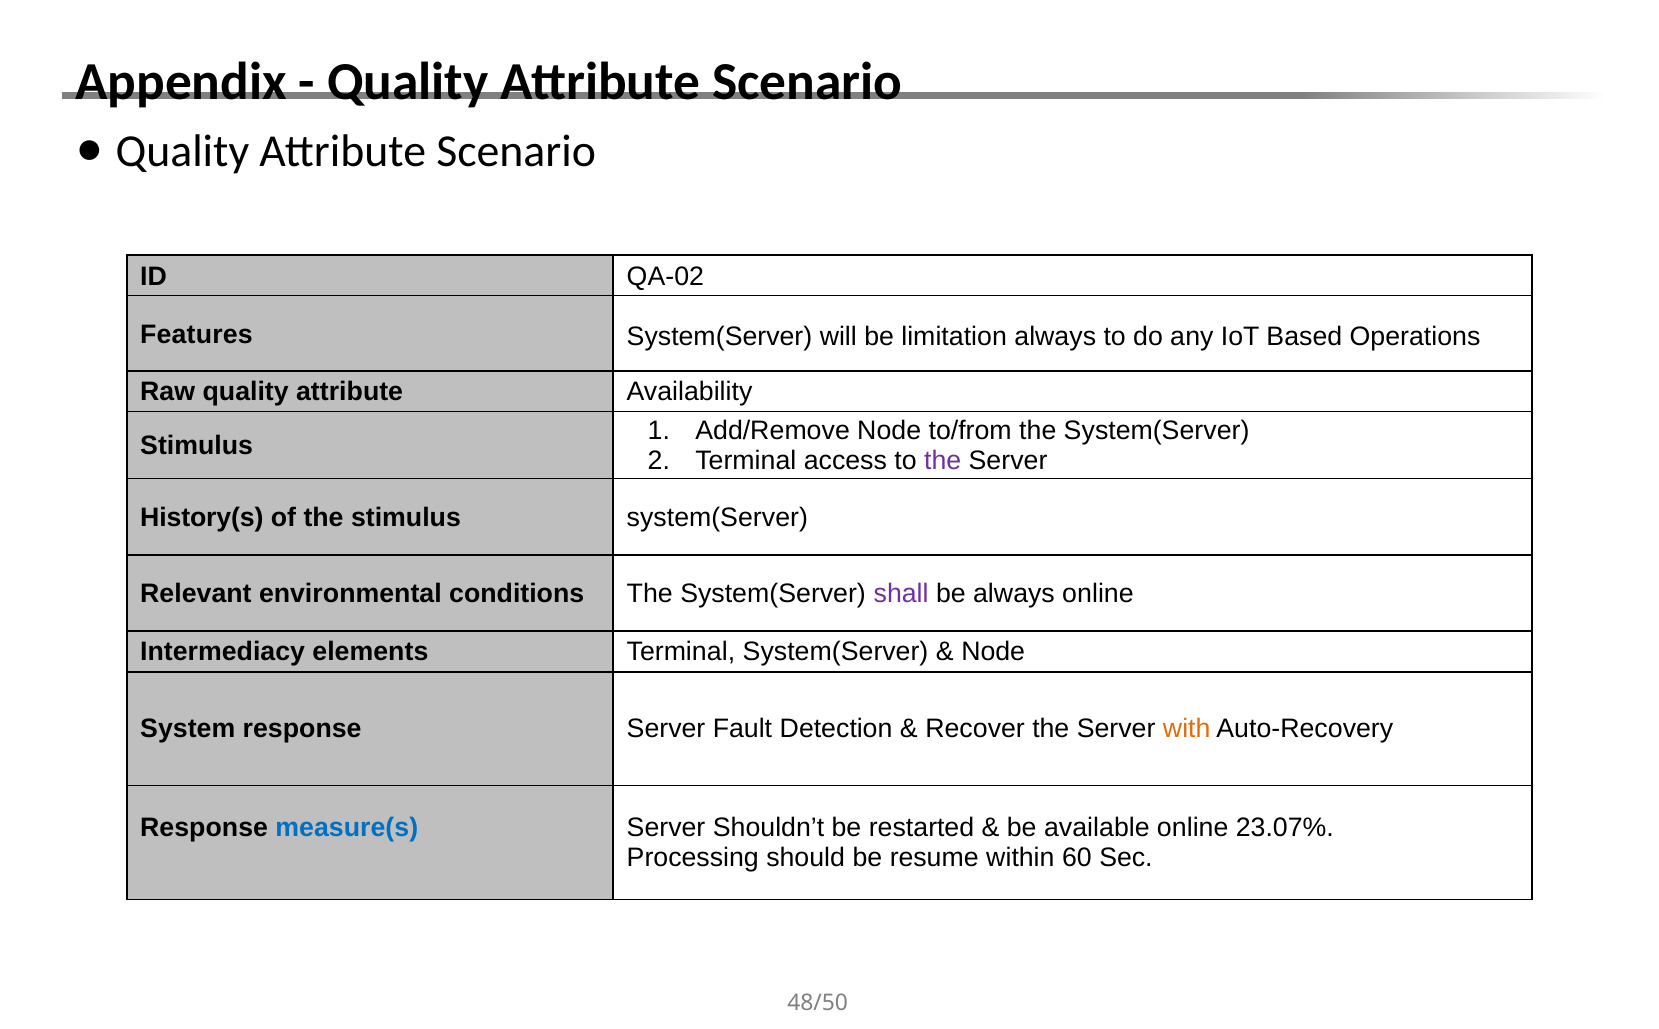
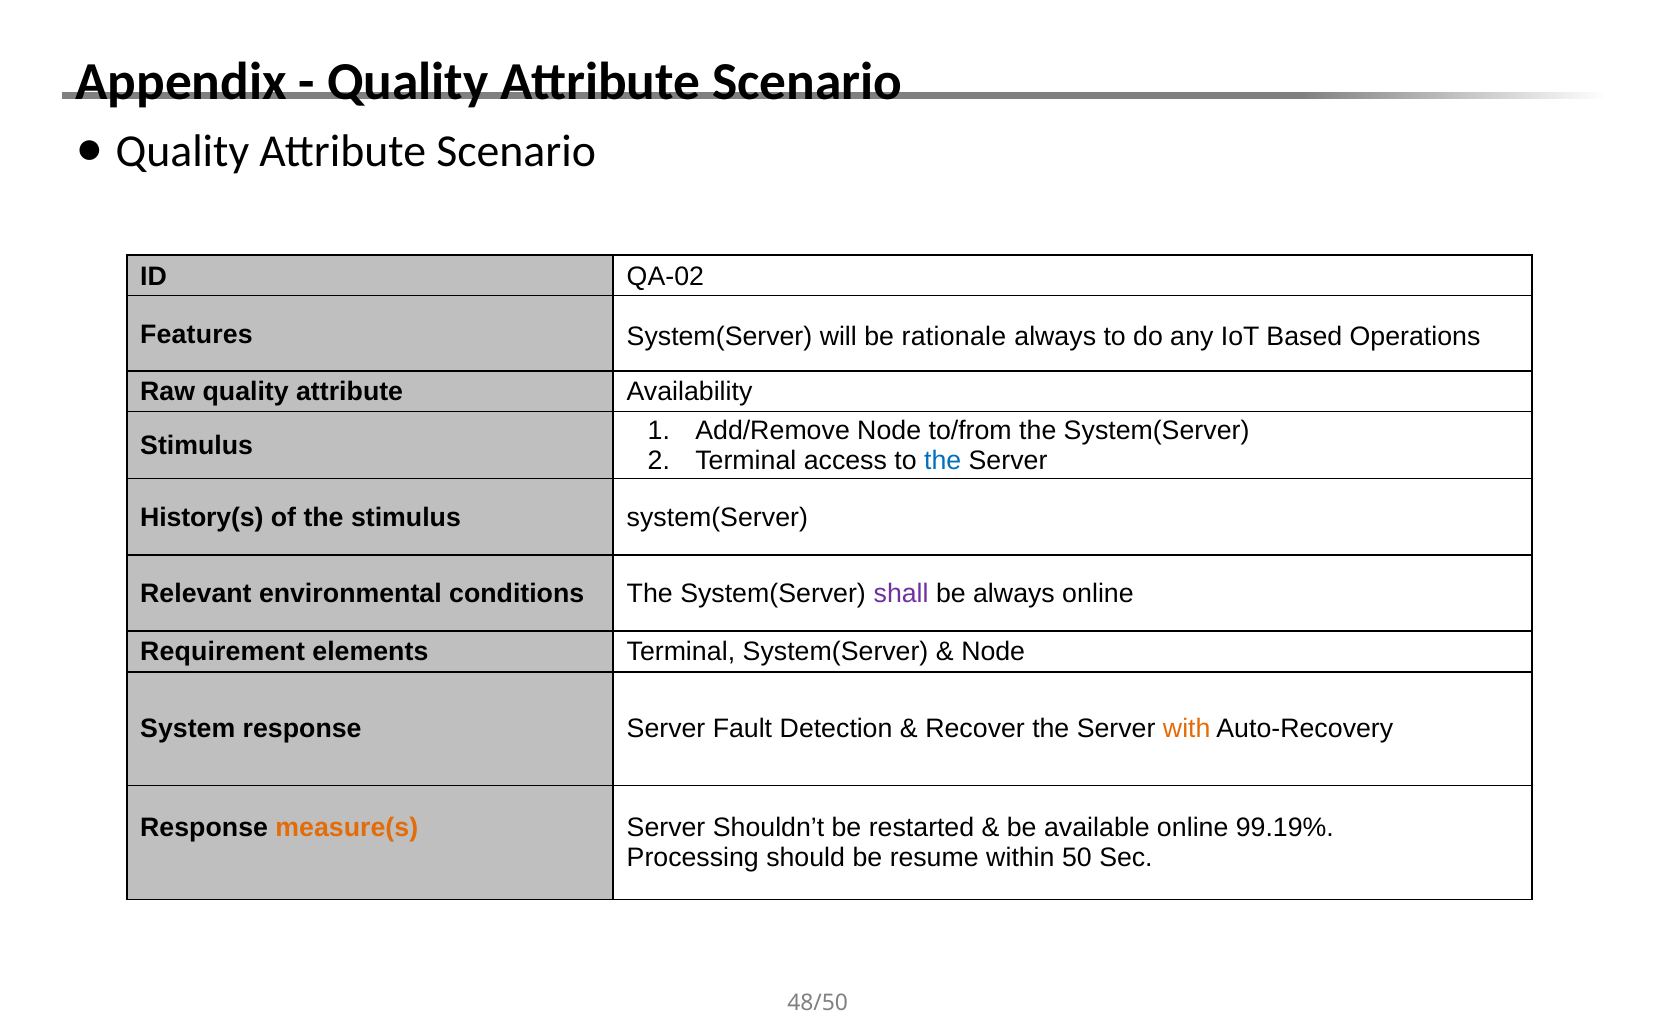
limitation: limitation -> rationale (954, 337)
the colour: purple -> blue (943, 461)
Intermediacy: Intermediacy -> Requirement (223, 652)
measure(s colour: blue -> orange (347, 828)
23.07%: 23.07% -> 99.19% (1285, 828)
60: 60 -> 50 (1077, 858)
